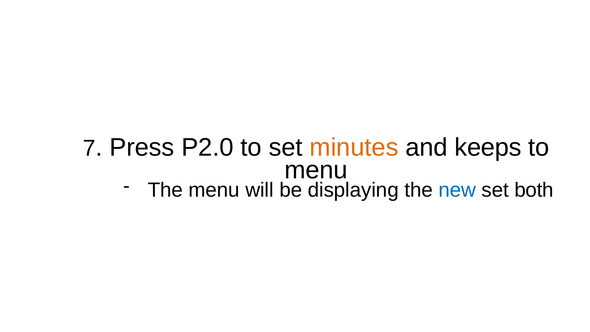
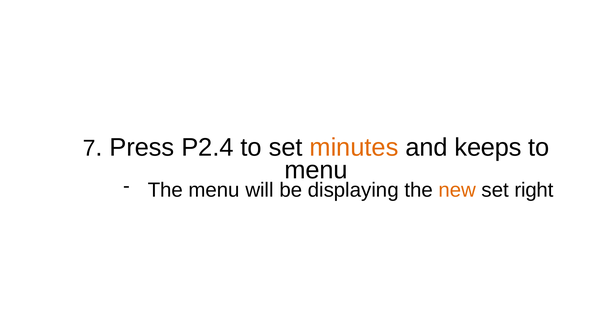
P2.0: P2.0 -> P2.4 (207, 147)
new colour: blue -> orange (457, 190)
both: both -> right (534, 190)
